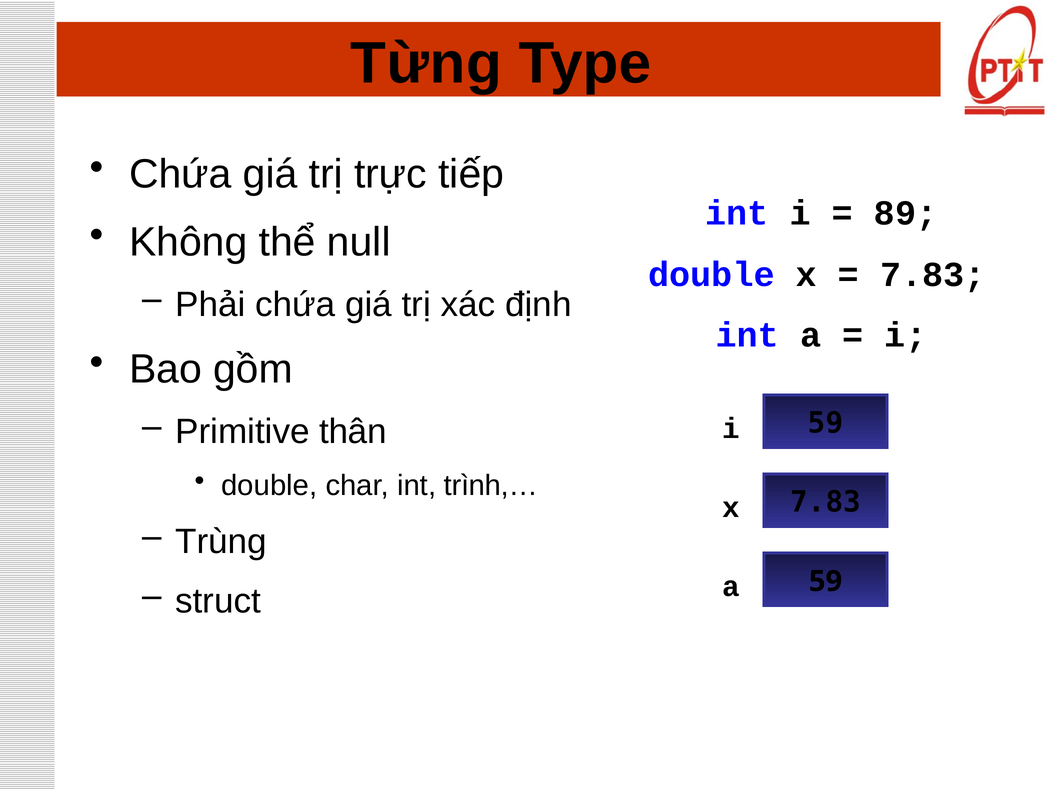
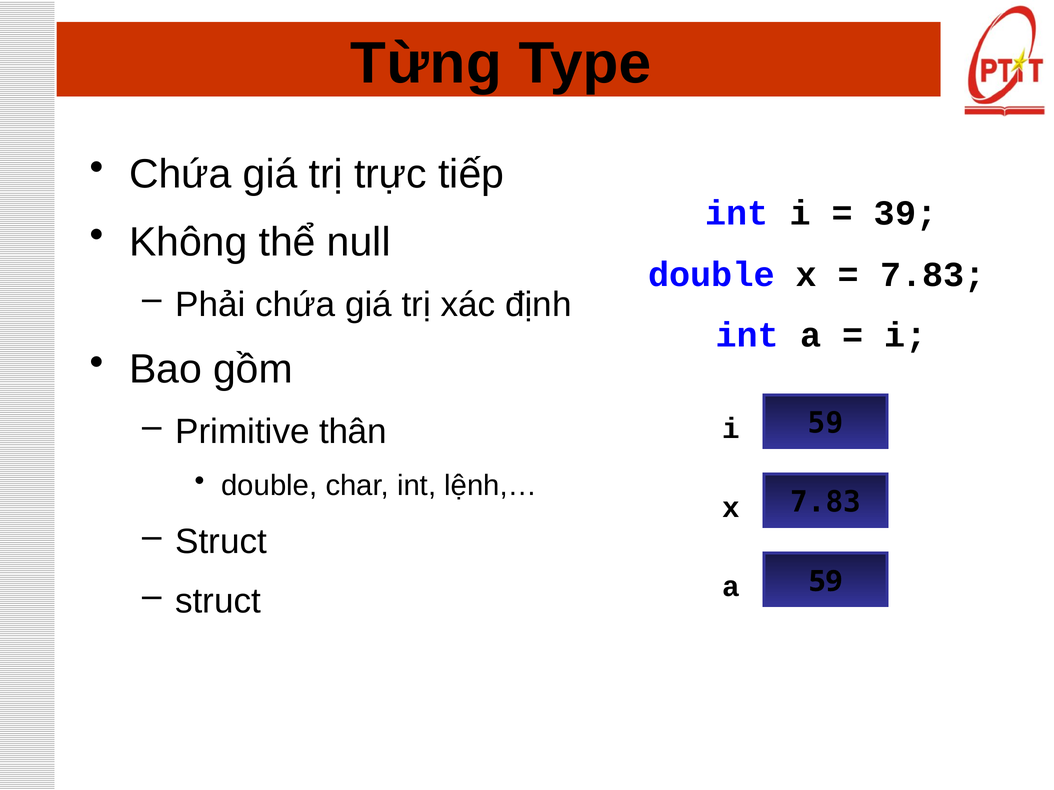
89: 89 -> 39 (906, 213)
trình,…: trình,… -> lệnh,… (491, 486)
Trùng: Trùng -> Struct (221, 542)
